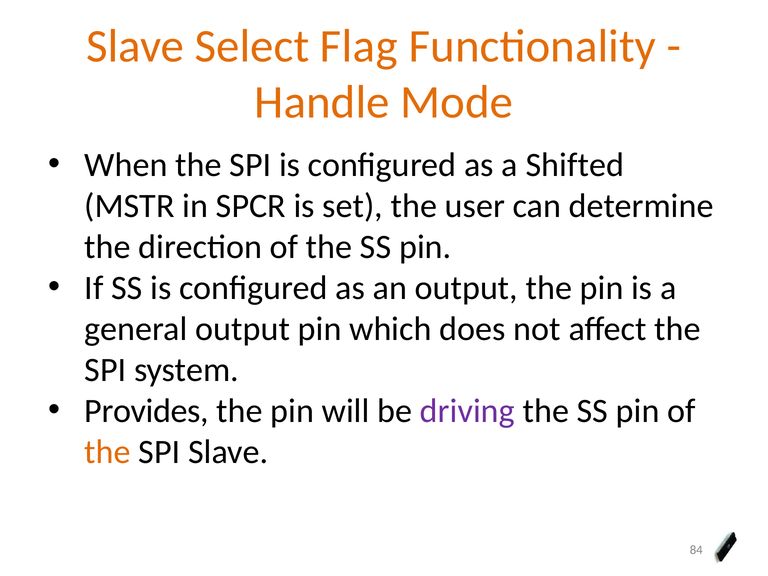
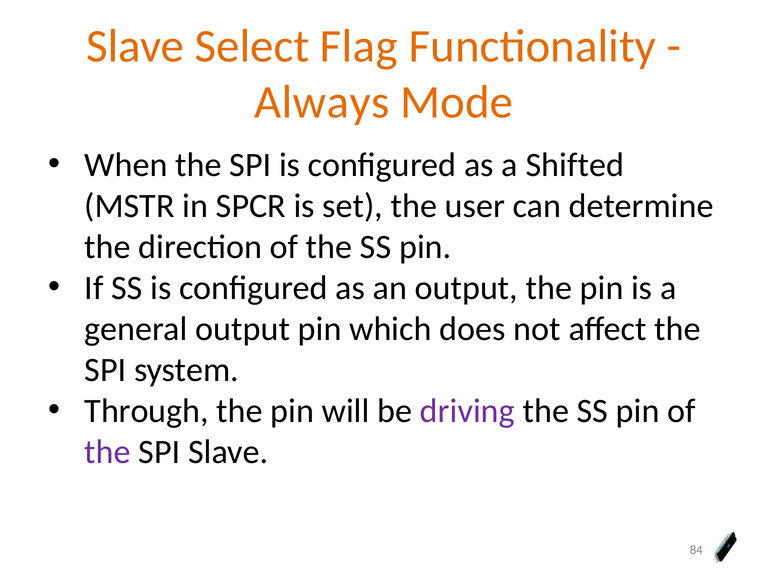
Handle: Handle -> Always (322, 102)
Provides: Provides -> Through (147, 411)
the colour: orange -> purple (108, 452)
